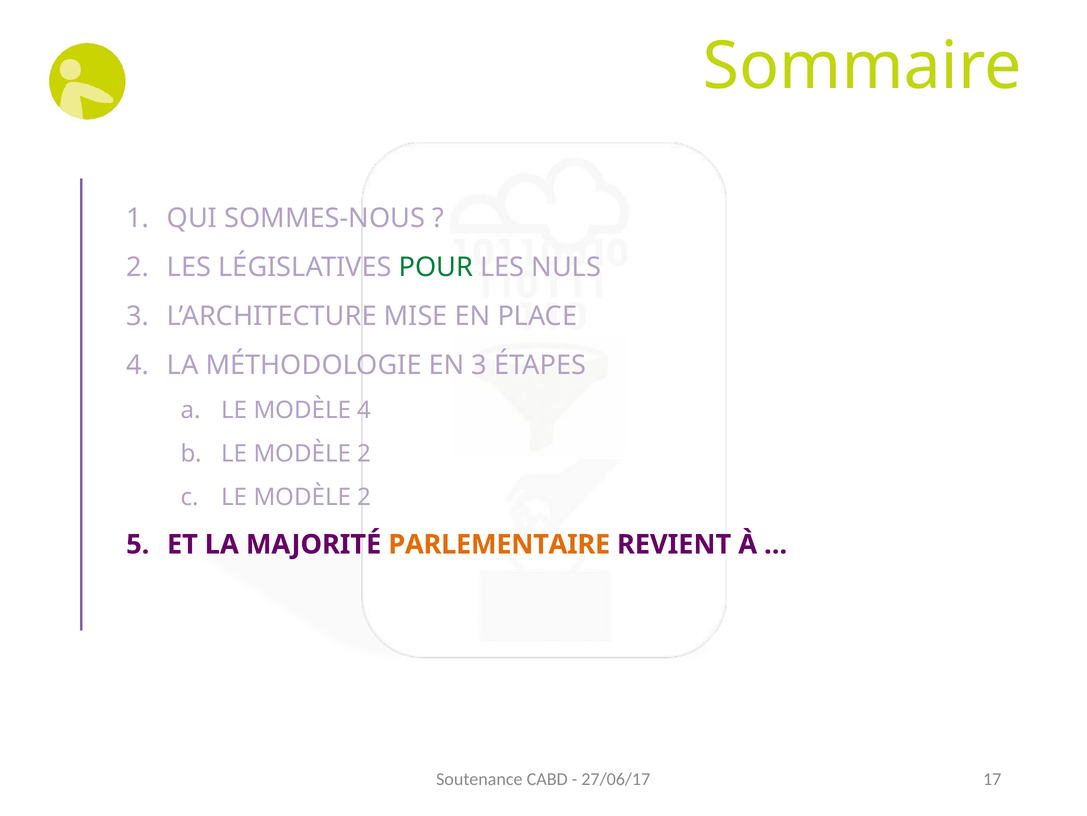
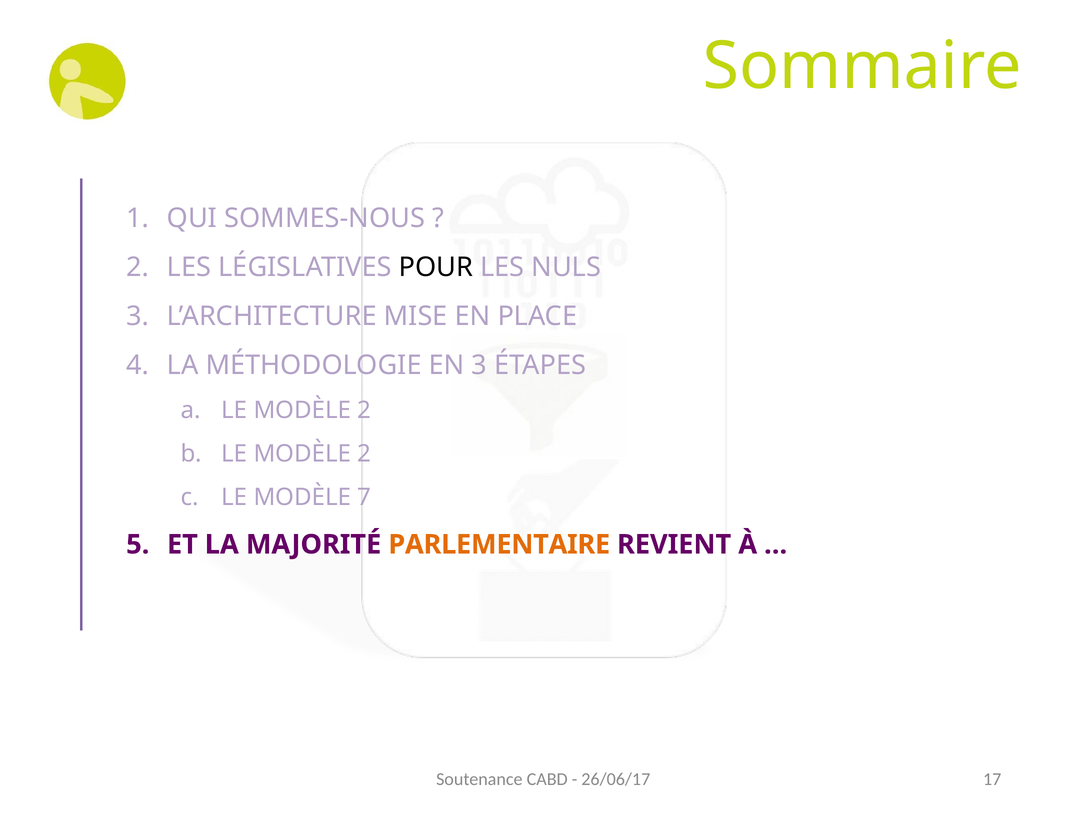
POUR colour: green -> black (436, 267)
4: 4 -> 2 (364, 410)
2: 2 -> 7 (364, 497)
27/06/17: 27/06/17 -> 26/06/17 (616, 779)
